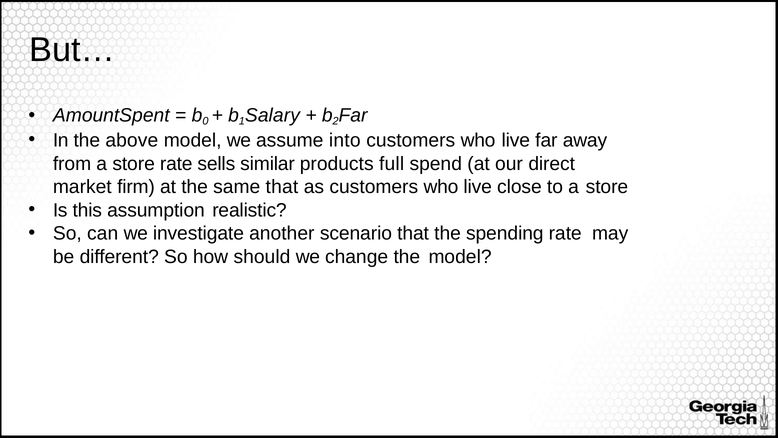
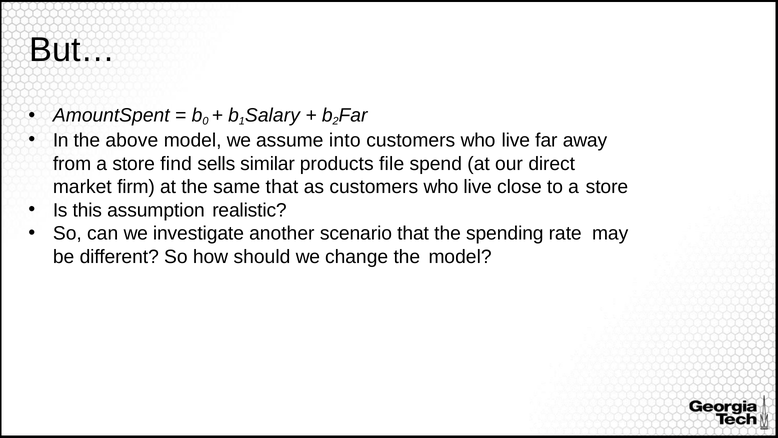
store rate: rate -> find (176, 164)
full: full -> file (392, 164)
